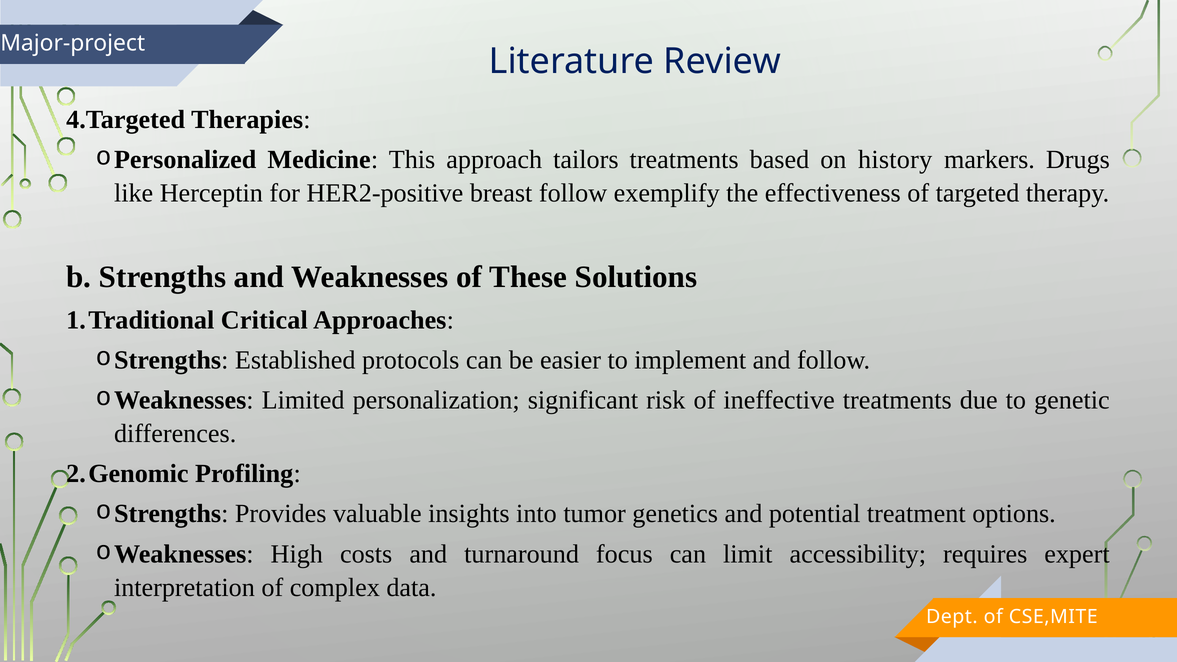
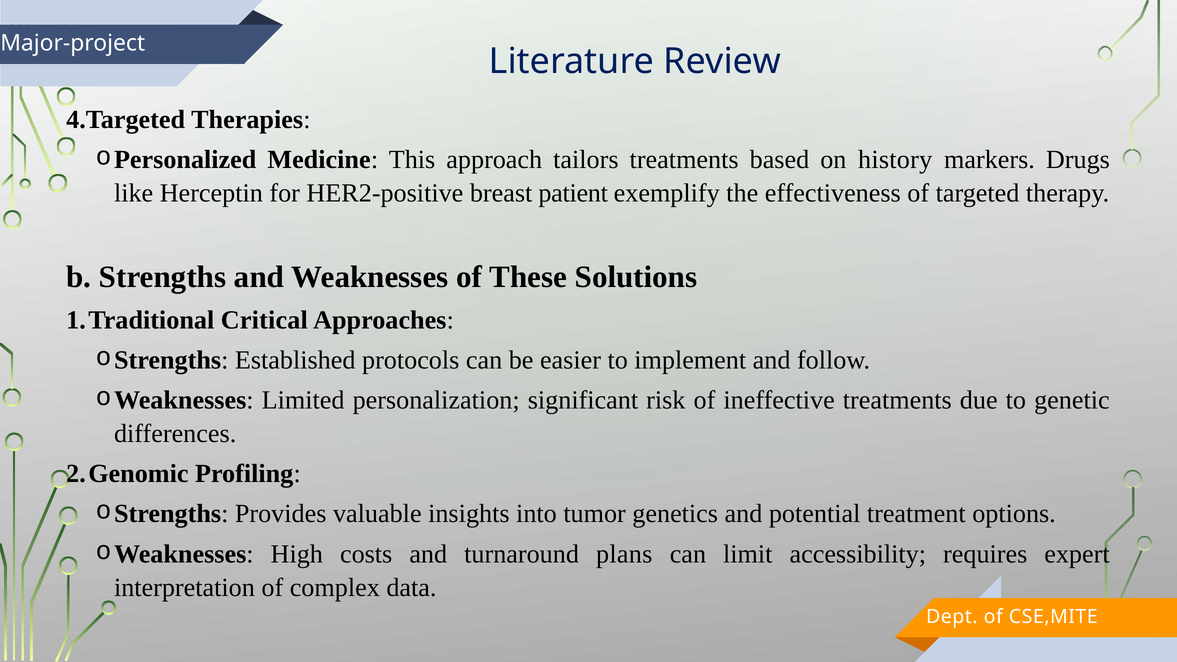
breast follow: follow -> patient (573, 193)
focus: focus -> plans (624, 554)
